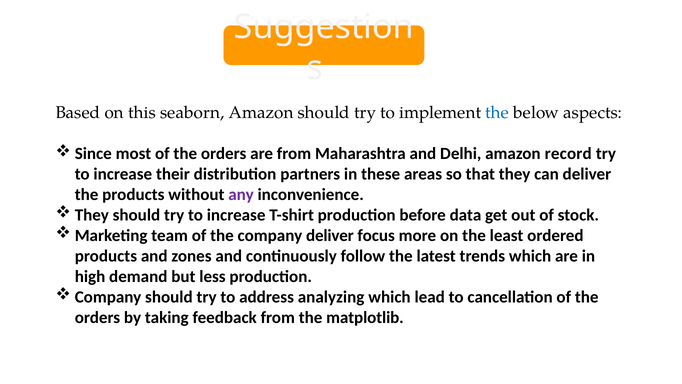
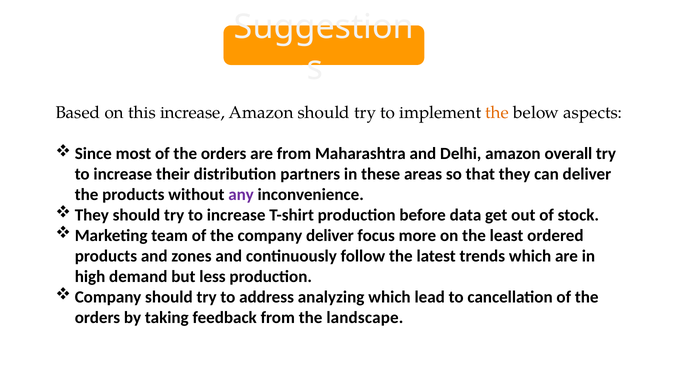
this seaborn: seaborn -> increase (192, 113)
the colour: blue -> orange (497, 113)
record: record -> overall (568, 153)
matplotlib: matplotlib -> landscape (365, 317)
